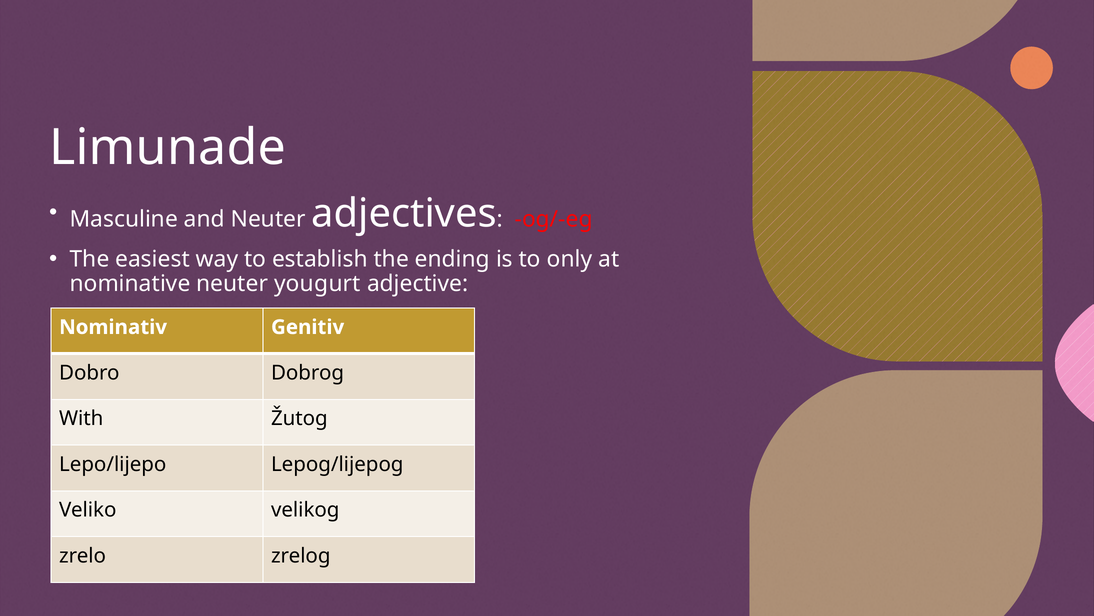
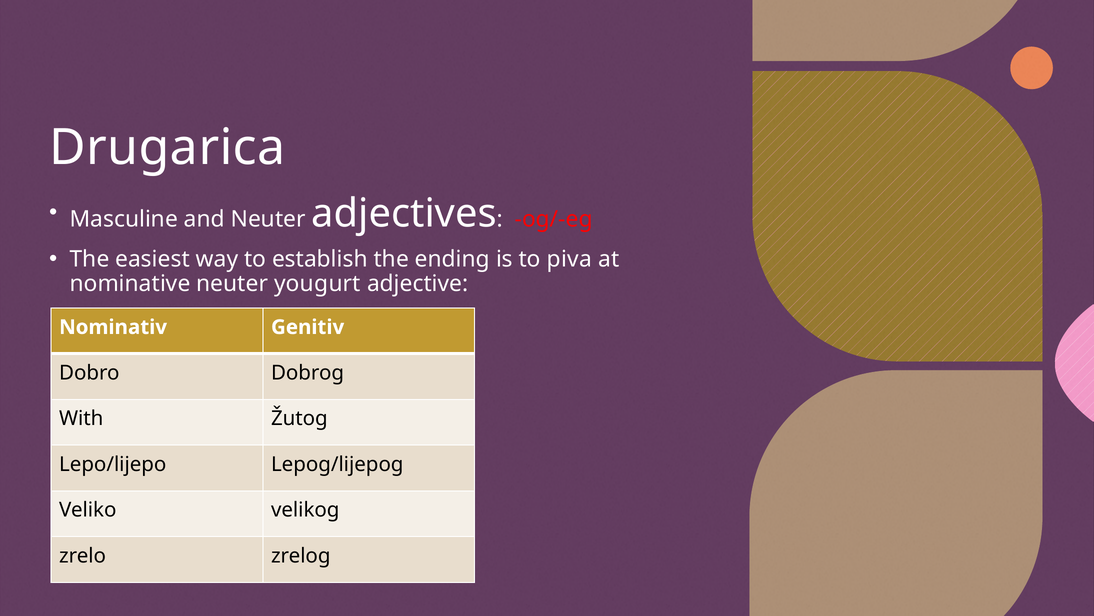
Limunade: Limunade -> Drugarica (167, 147)
only: only -> piva (569, 259)
